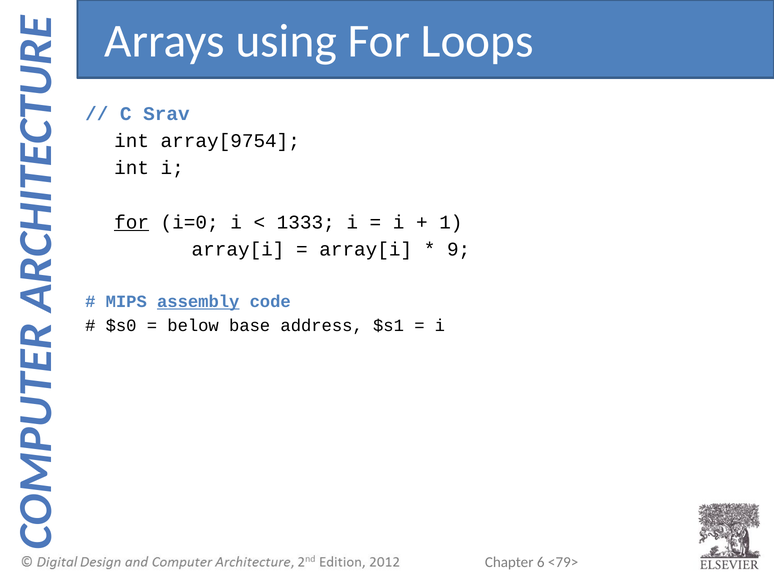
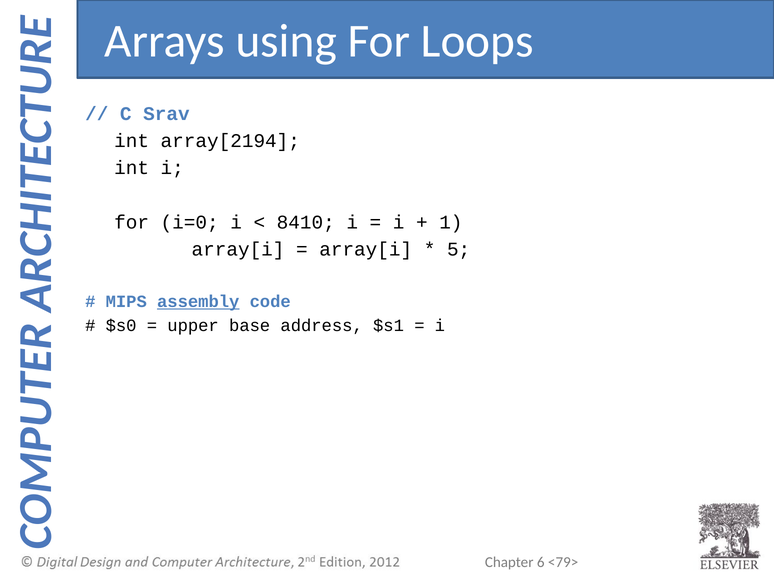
array[9754: array[9754 -> array[2194 (230, 141)
for underline: present -> none (132, 222)
1333: 1333 -> 8410 (306, 222)
9: 9 -> 5 (459, 249)
below: below -> upper (193, 325)
